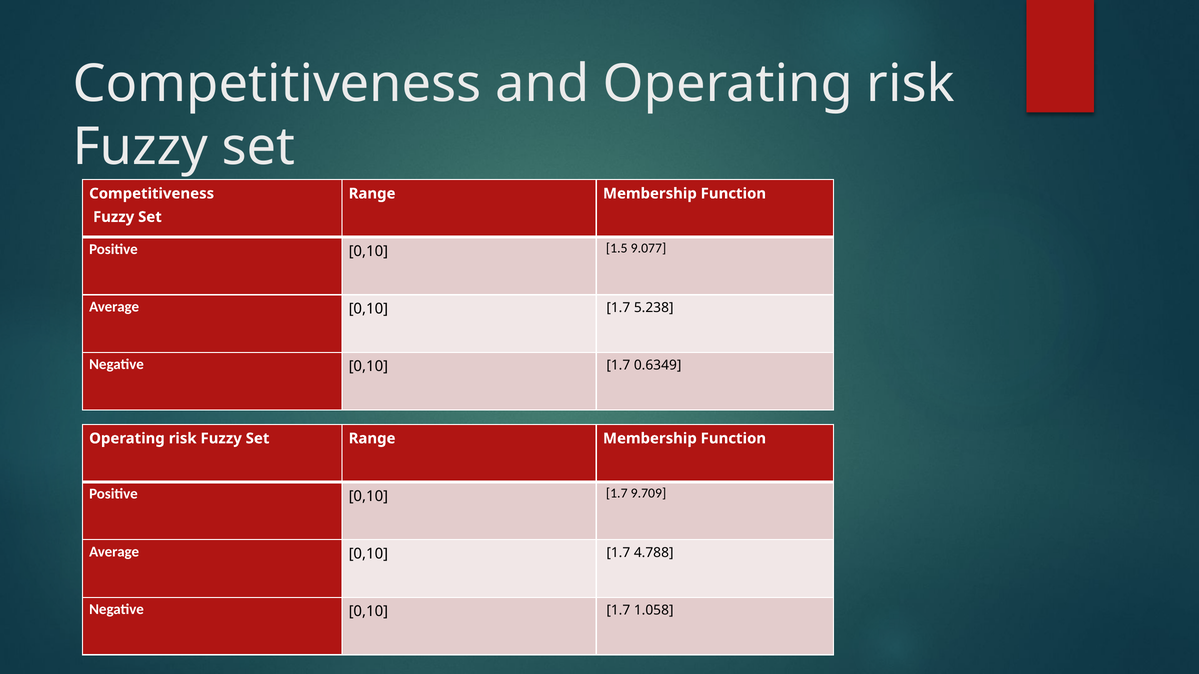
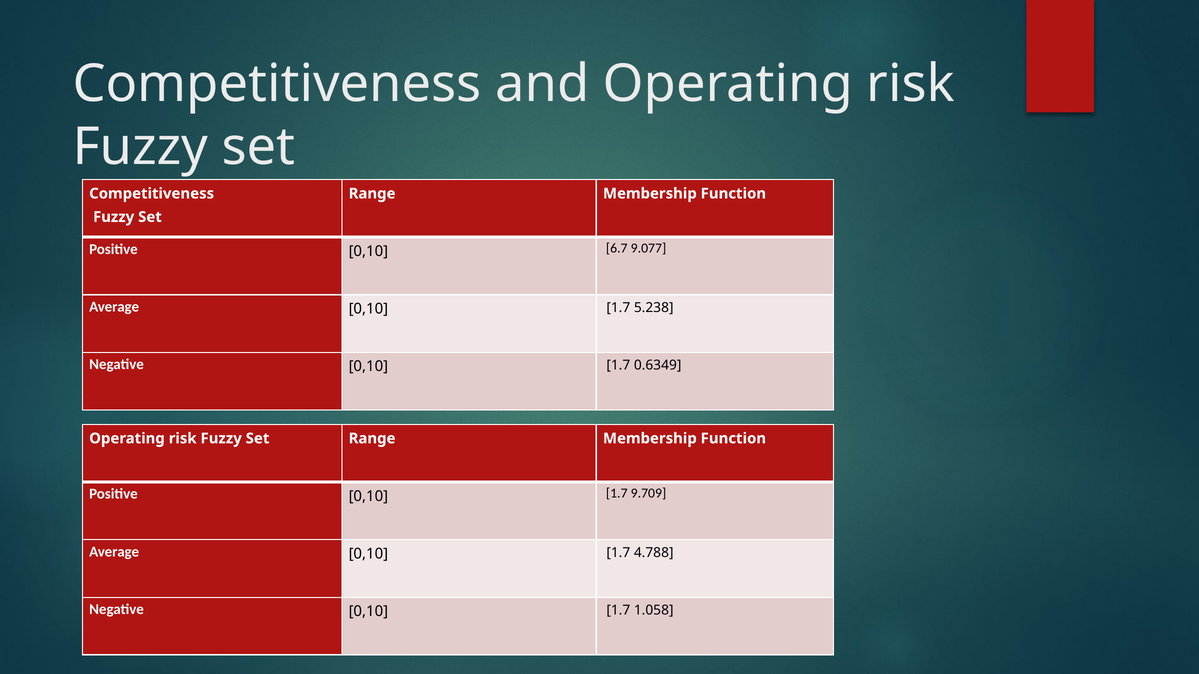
1.5: 1.5 -> 6.7 (617, 248)
